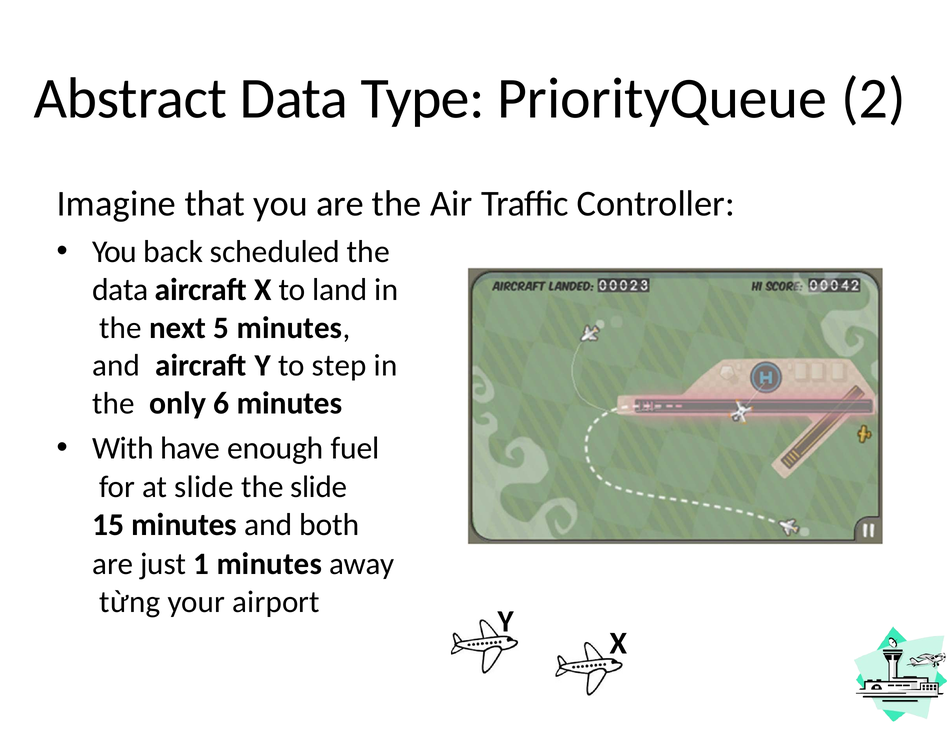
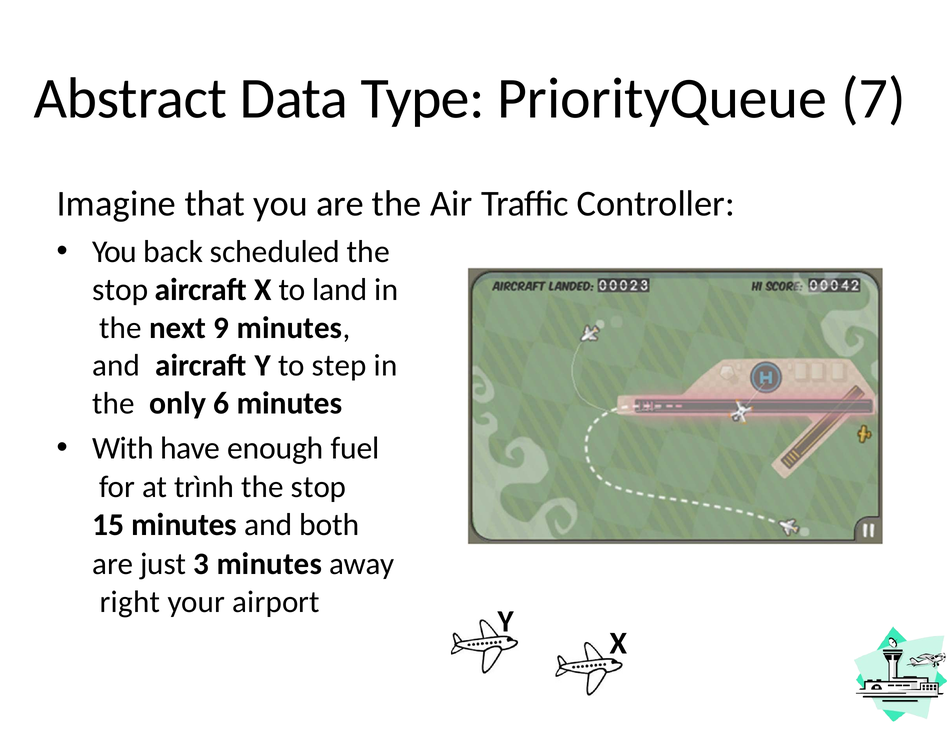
2: 2 -> 7 (874, 99)
data: data -> stop (120, 290)
5: 5 -> 9 (221, 328)
at slide: slide -> trình (204, 487)
slide: slide -> stop (319, 487)
1: 1 -> 3 (201, 564)
từng: từng -> right (130, 602)
